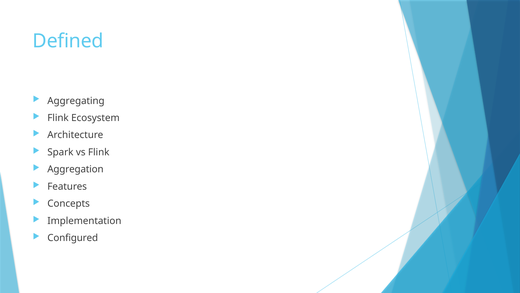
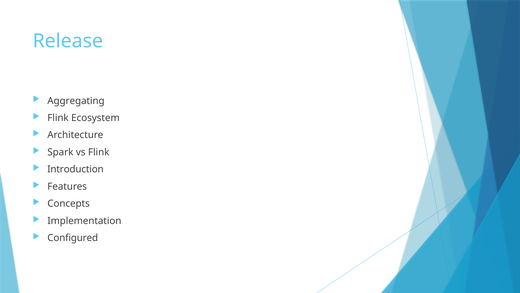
Defined: Defined -> Release (68, 41)
Aggregation: Aggregation -> Introduction (75, 169)
